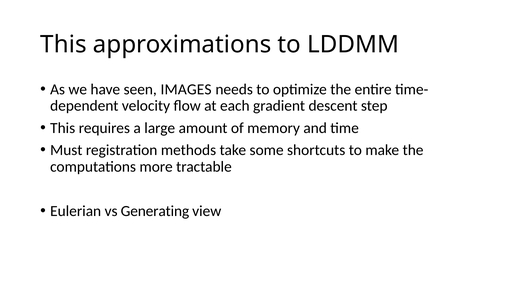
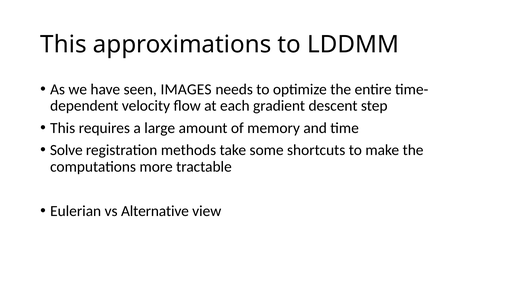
Must: Must -> Solve (66, 150)
Generating: Generating -> Alternative (155, 211)
